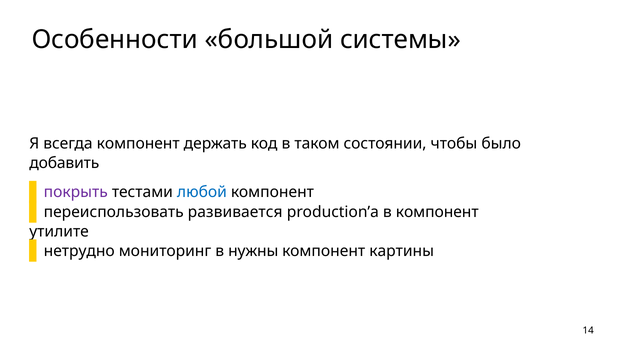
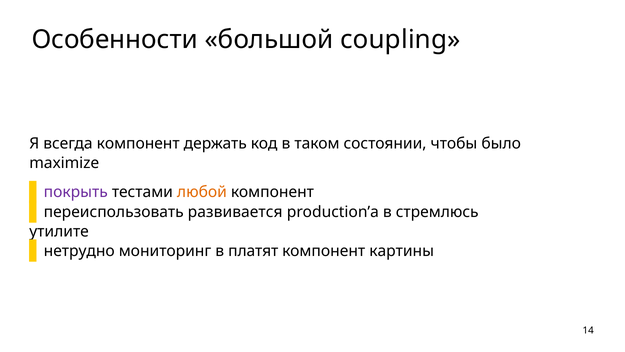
системы: системы -> coupling (400, 39)
добавить: добавить -> maximize (64, 163)
любой colour: blue -> orange (202, 192)
в компонент: компонент -> стремлюсь (437, 212)
нужны: нужны -> платят (253, 251)
